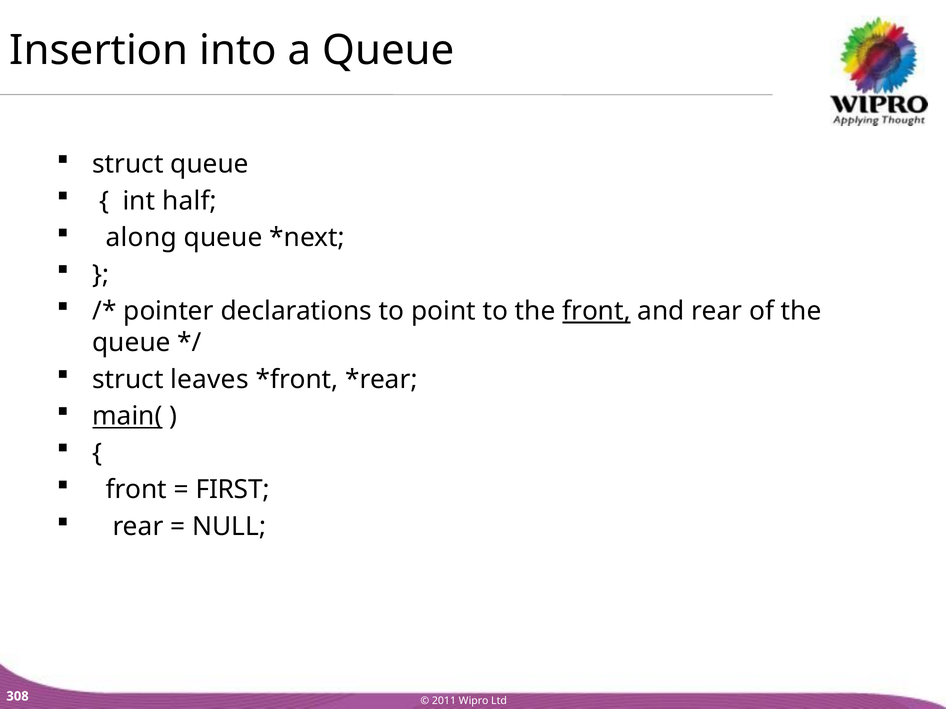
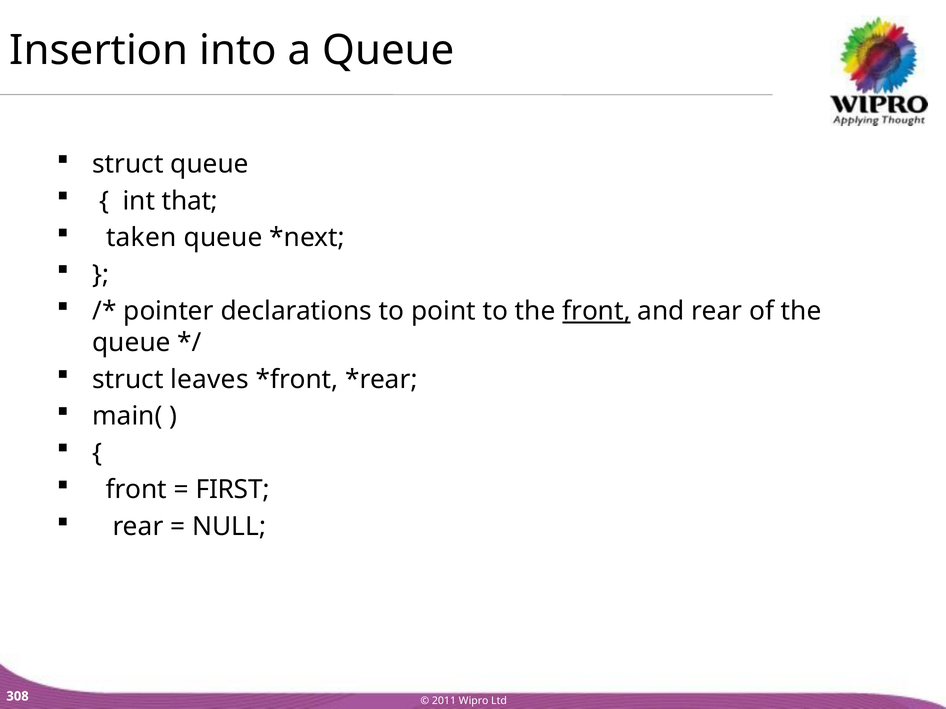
half: half -> that (190, 201)
along: along -> taken (141, 238)
main( underline: present -> none (127, 417)
